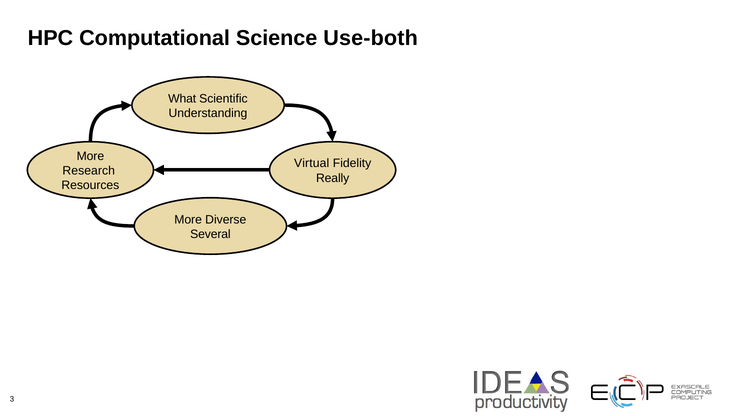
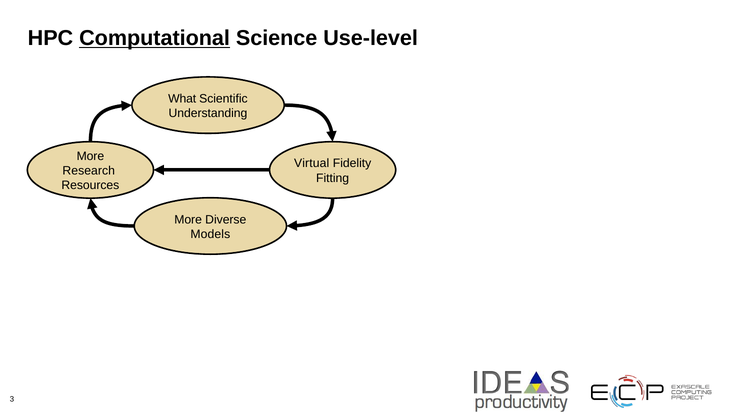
Computational underline: none -> present (155, 38)
Use-both: Use-both -> Use-level (371, 38)
Really: Really -> Fitting (333, 178)
Several: Several -> Models (210, 234)
